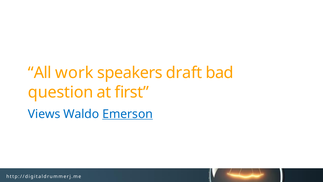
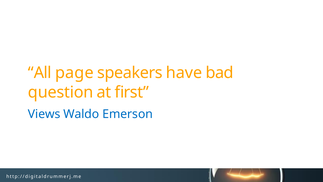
work: work -> page (74, 73)
draft: draft -> have (184, 73)
Emerson underline: present -> none (128, 114)
